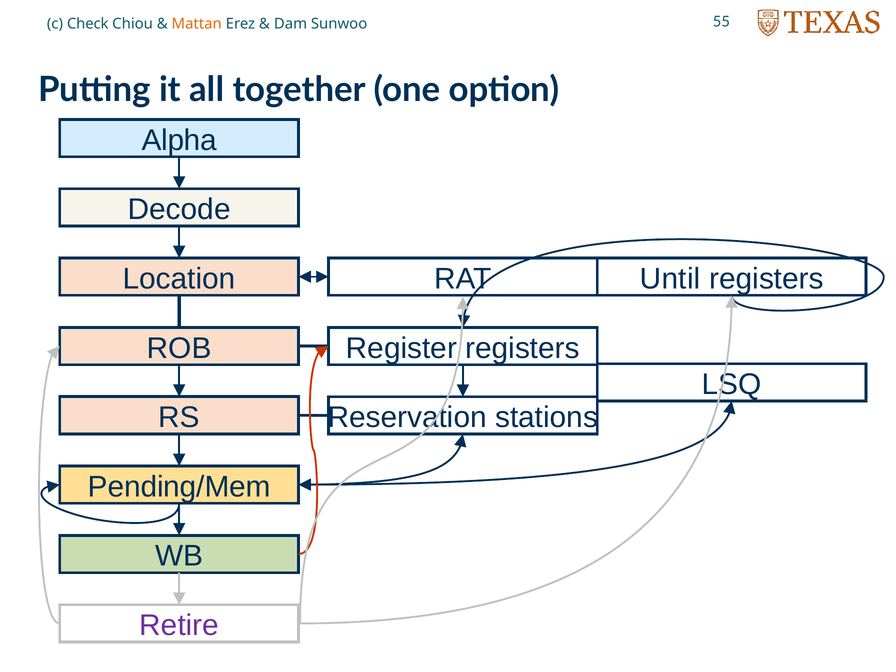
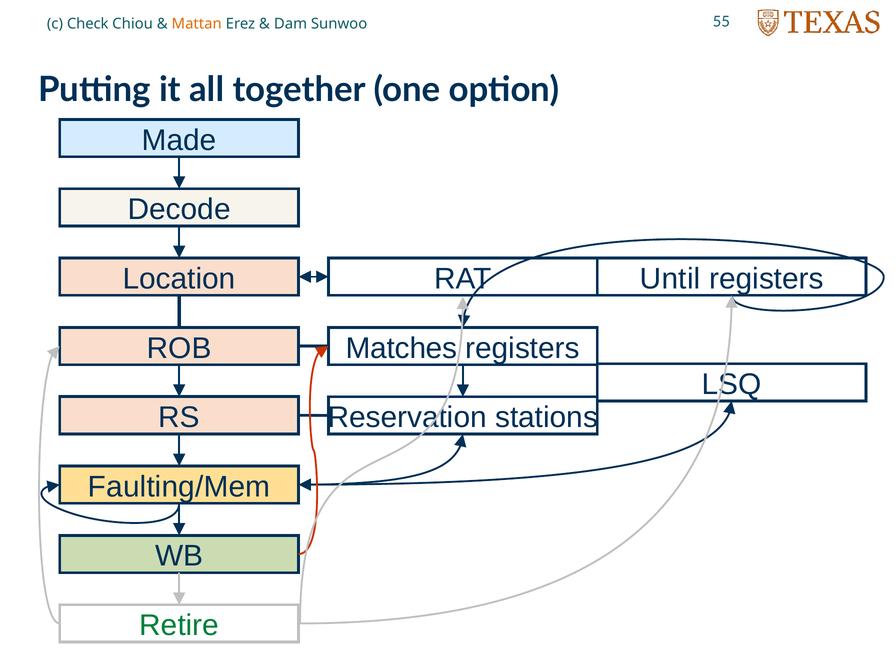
Alpha: Alpha -> Made (179, 140)
Register: Register -> Matches (402, 348)
Pending/Mem: Pending/Mem -> Faulting/Mem (179, 487)
Retire colour: purple -> green (179, 626)
